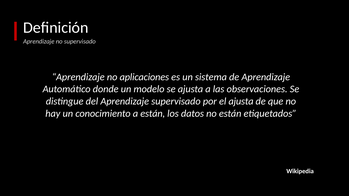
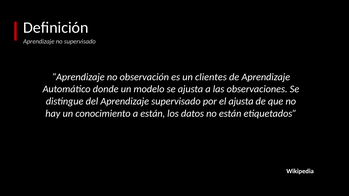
aplicaciones: aplicaciones -> observación (144, 77)
sistema: sistema -> clientes (211, 77)
